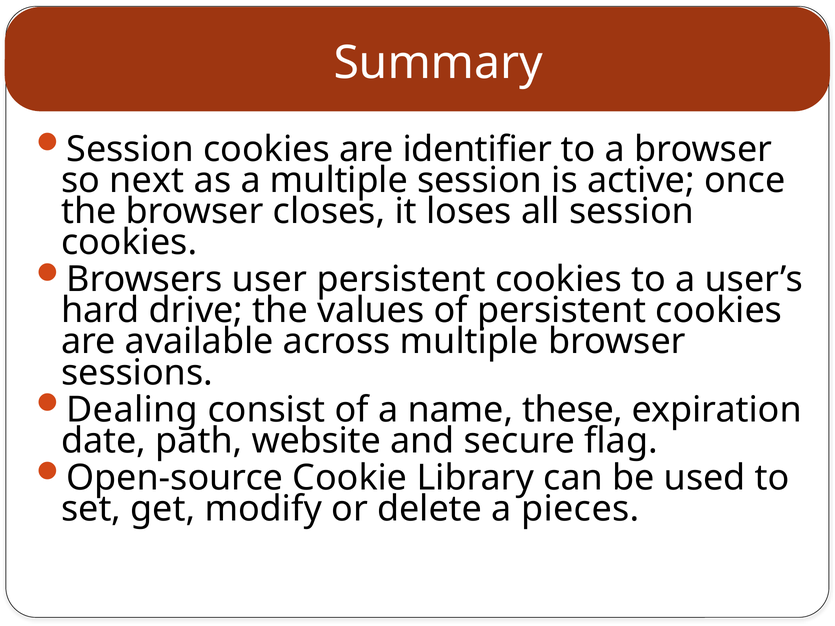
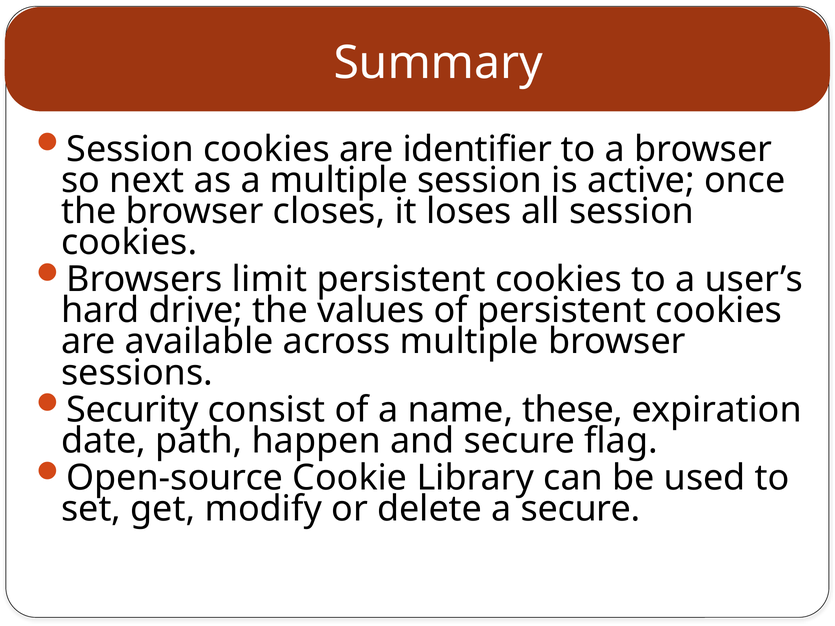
user: user -> limit (270, 280)
Dealing: Dealing -> Security (133, 410)
website: website -> happen (316, 441)
a pieces: pieces -> secure (581, 509)
